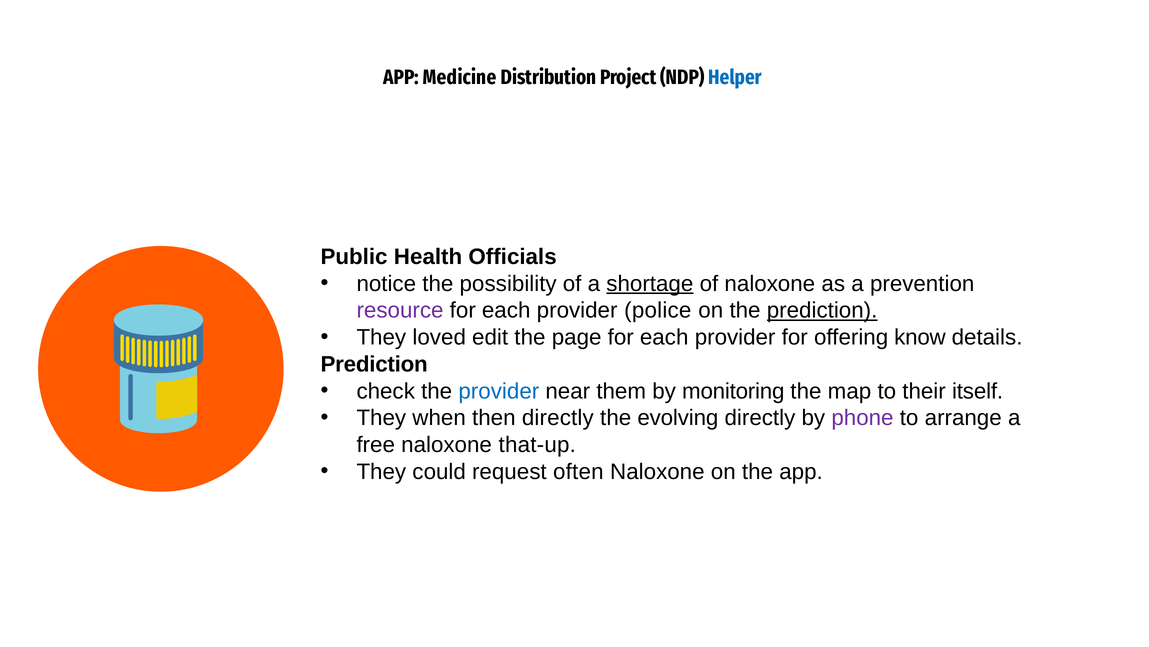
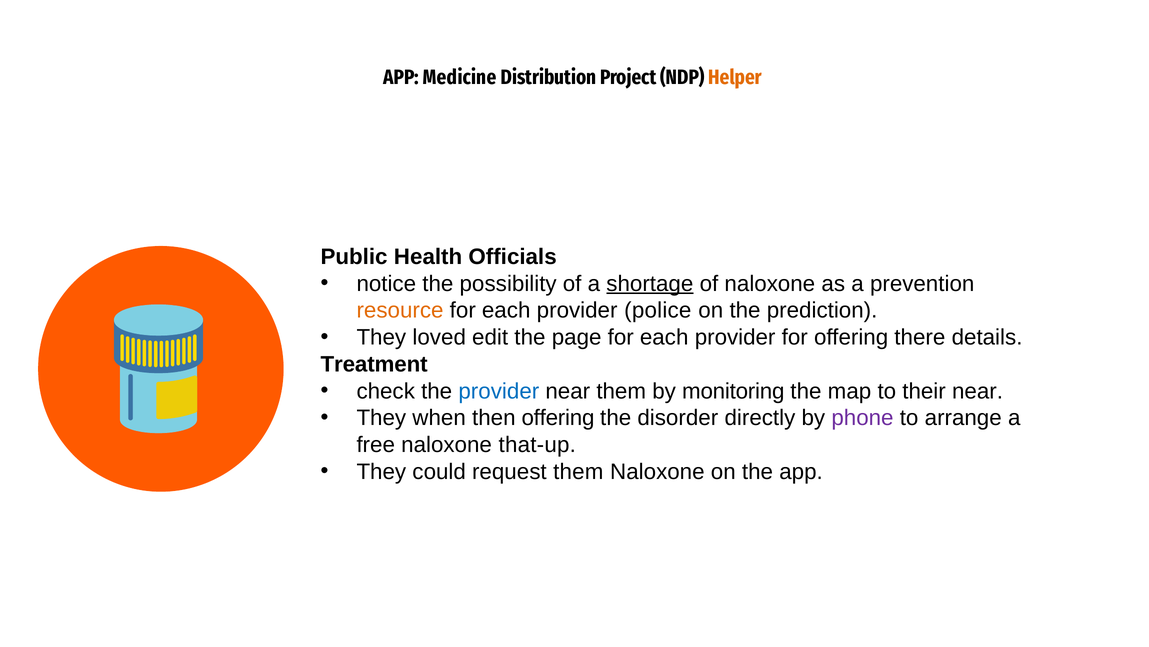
Helper colour: blue -> orange (735, 77)
resource colour: purple -> orange (400, 310)
prediction underline: present -> none (822, 310)
know: know -> there (920, 337)
Prediction: Prediction -> Treatment (374, 364)
their itself: itself -> near (978, 391)
then directly: directly -> offering (558, 418)
evolving: evolving -> disorder (678, 418)
request often: often -> them (578, 471)
